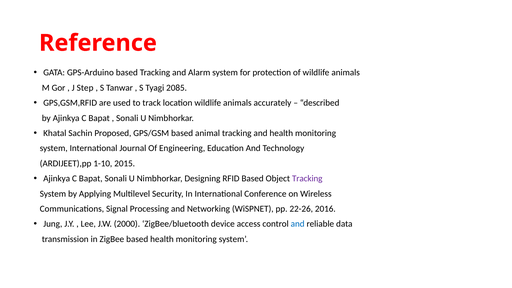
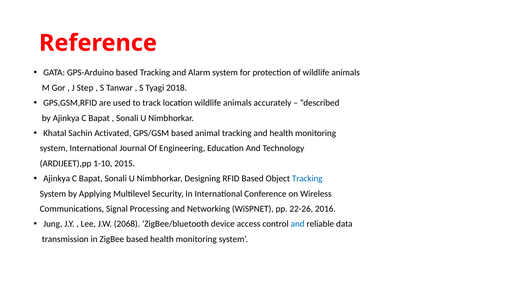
2085: 2085 -> 2018 (177, 88)
Proposed: Proposed -> Activated (113, 133)
Tracking colour: purple -> blue (307, 179)
2000: 2000 -> 2068 (127, 224)
